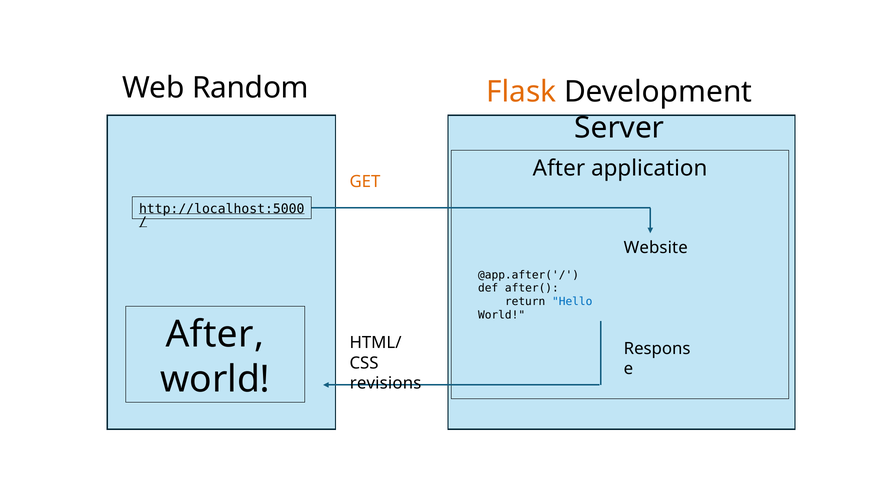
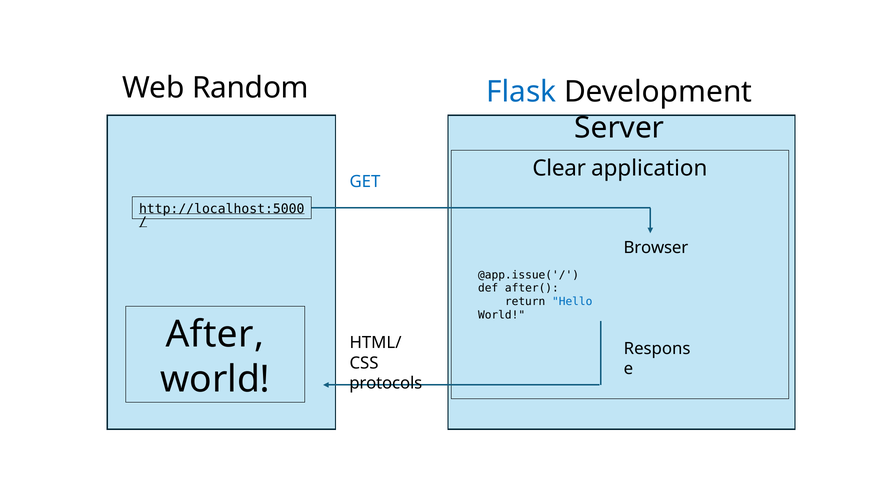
Flask colour: orange -> blue (521, 92)
After: After -> Clear (559, 168)
GET colour: orange -> blue (365, 182)
Website: Website -> Browser (656, 248)
@app.after('/: @app.after('/ -> @app.issue('/ (529, 275)
revisions: revisions -> protocols (386, 383)
